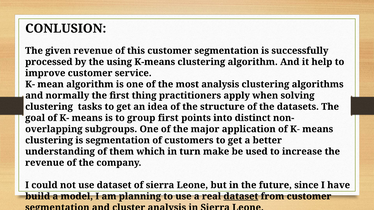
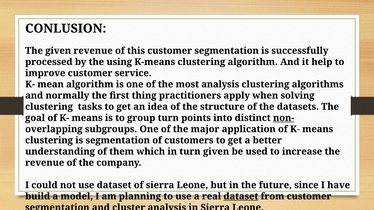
group first: first -> turn (168, 118)
non- underline: none -> present (284, 118)
turn make: make -> given (216, 152)
